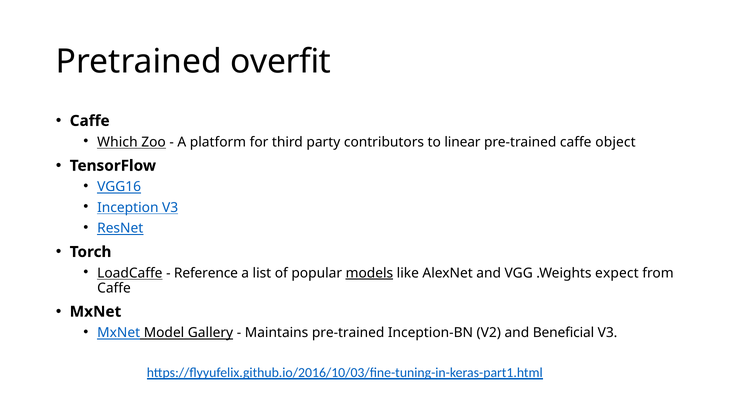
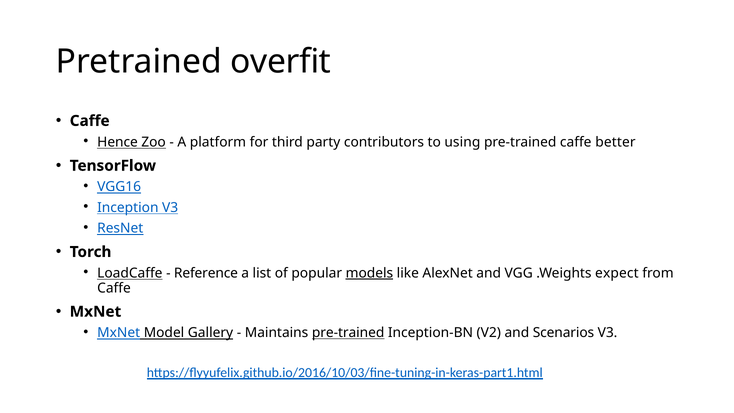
Which: Which -> Hence (118, 142)
linear: linear -> using (462, 142)
object: object -> better (616, 142)
pre-trained underline: none -> present (348, 333)
Beneficial: Beneficial -> Scenarios (563, 333)
